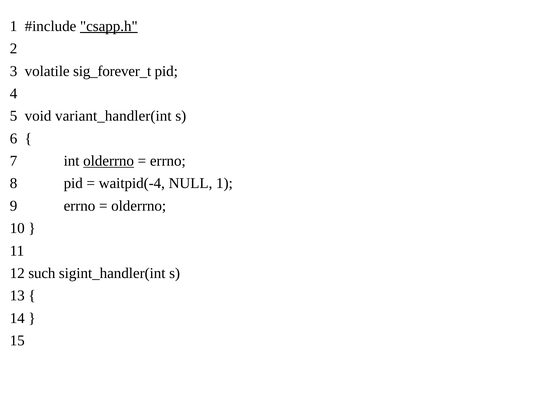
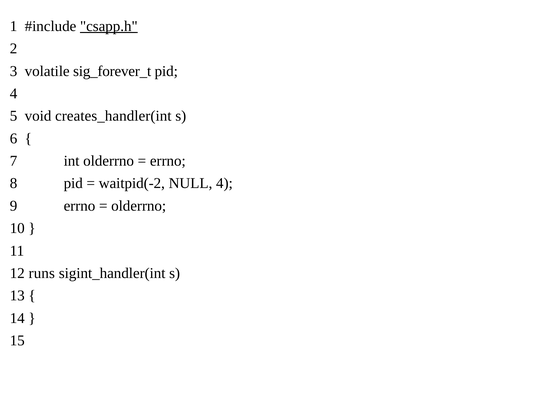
variant_handler(int: variant_handler(int -> creates_handler(int (113, 116)
olderrno underline: present -> none (109, 161)
waitpid(-4: waitpid(-4 -> waitpid(-2 (132, 183)
NULL 1: 1 -> 4 (224, 183)
such: such -> runs (42, 273)
